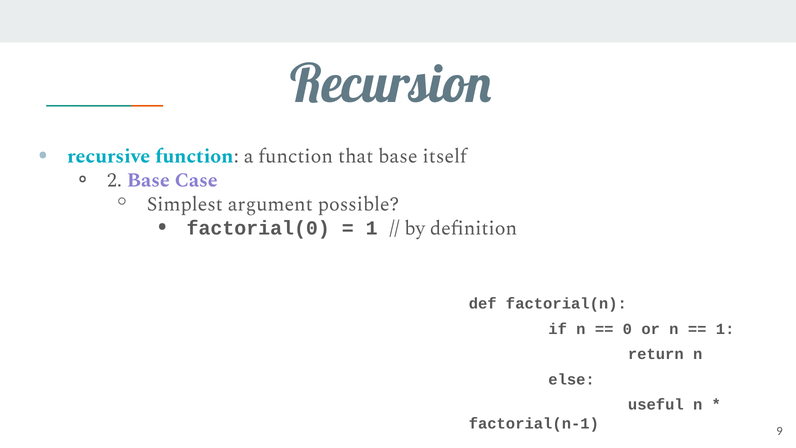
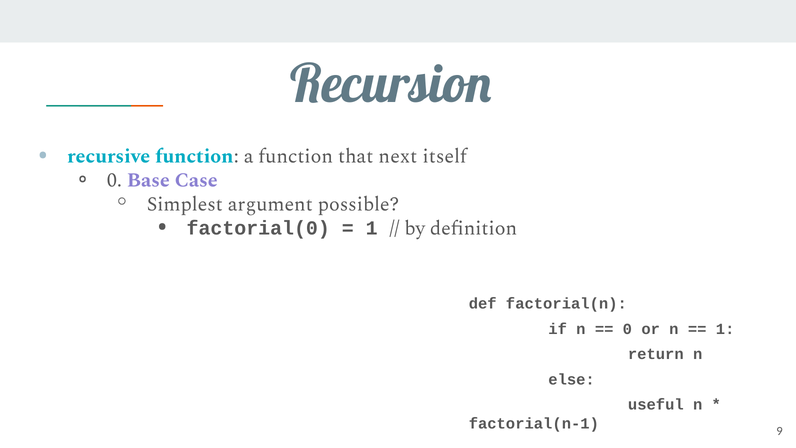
that base: base -> next (398, 156)
2: 2 -> 0 (114, 180)
